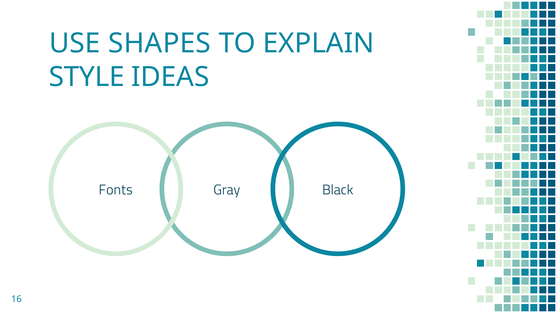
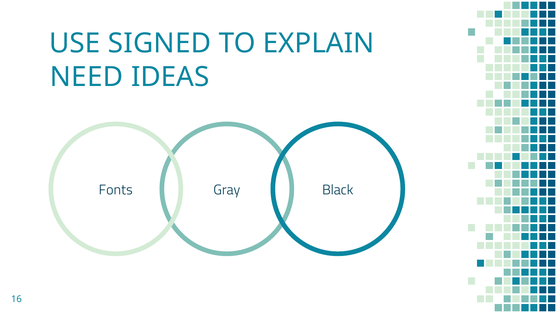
SHAPES: SHAPES -> SIGNED (159, 44)
STYLE: STYLE -> NEED (86, 77)
